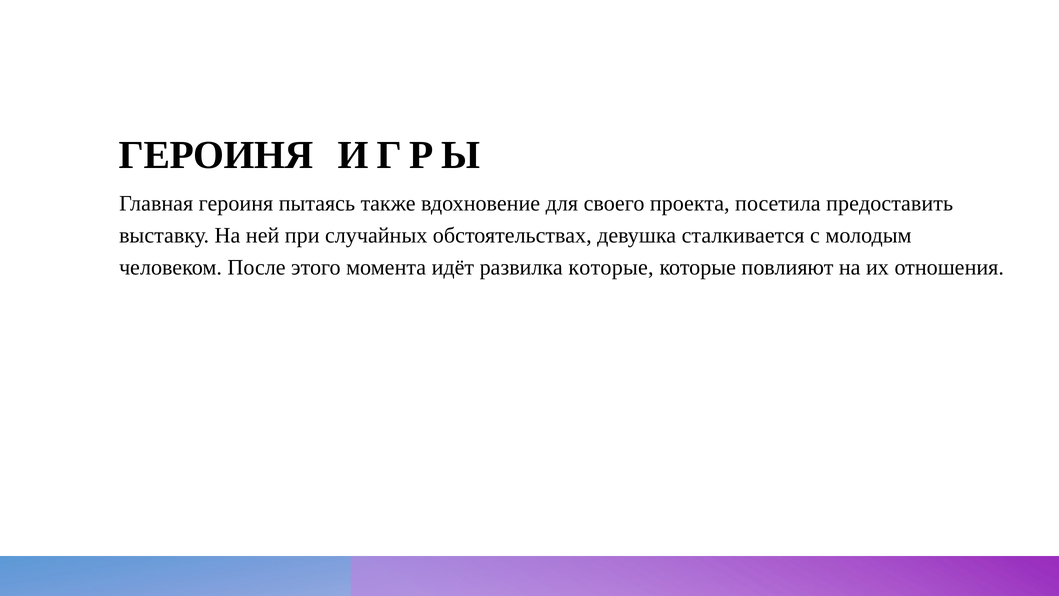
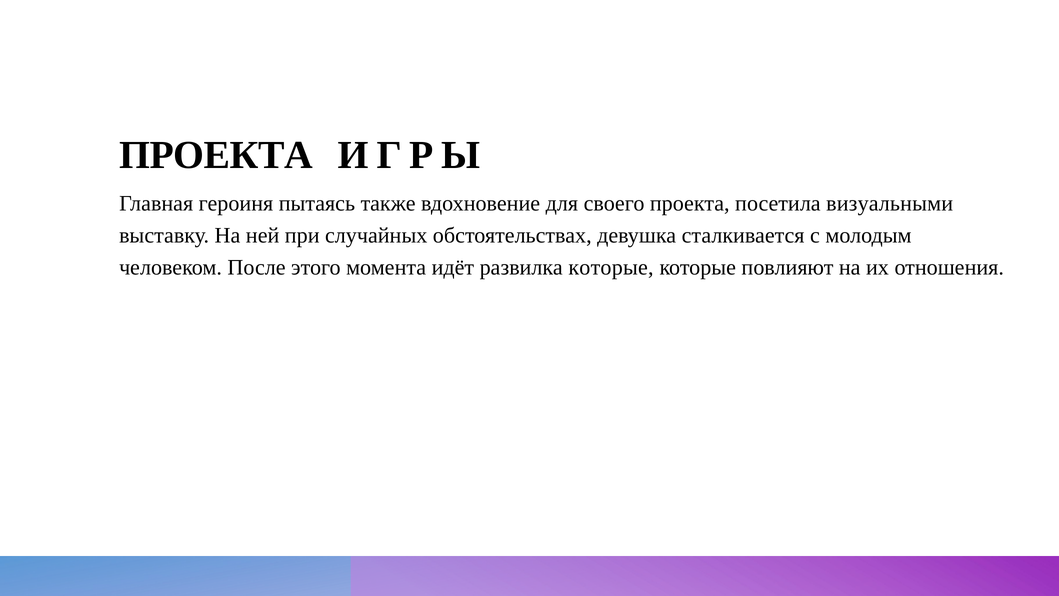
ГЕРОИНЯ: ГЕРОИНЯ -> ПРОЕКТА (216, 155)
предоставить: предоставить -> визуальными (890, 204)
